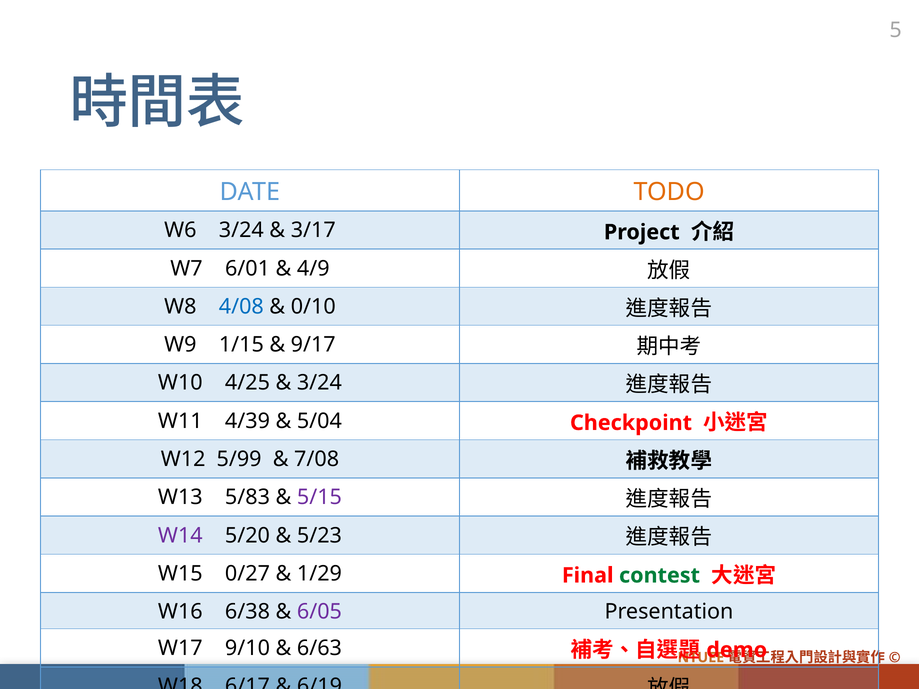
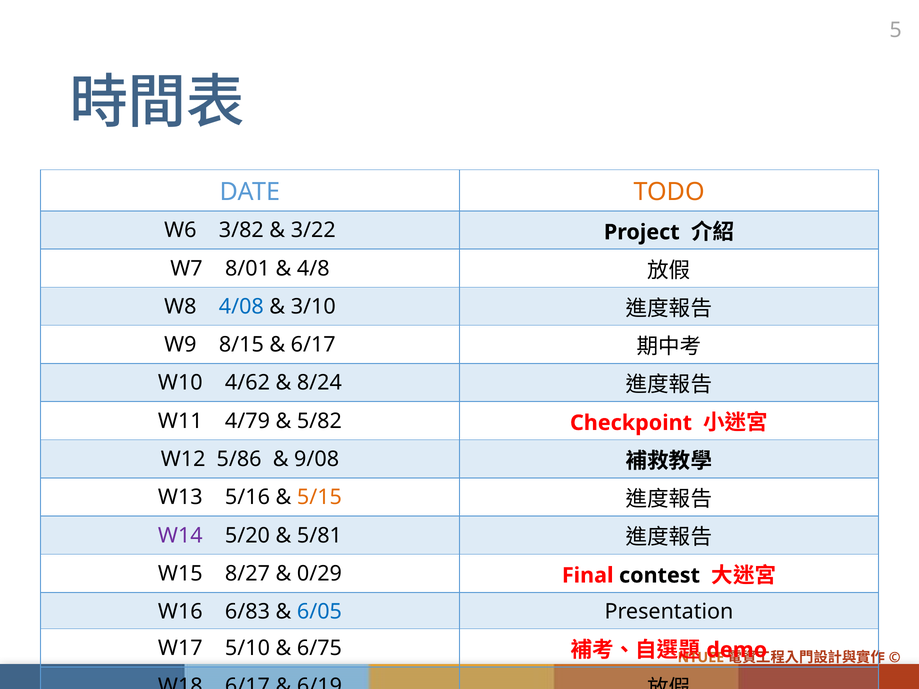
W6 3/24: 3/24 -> 3/82 (241, 230)
3/17: 3/17 -> 3/22 (313, 230)
6/01: 6/01 -> 8/01 (248, 269)
4/9: 4/9 -> 4/8 (313, 269)
0/10: 0/10 -> 3/10 (313, 307)
1/15: 1/15 -> 8/15 (241, 345)
9/17: 9/17 -> 6/17 (313, 345)
4/25: 4/25 -> 4/62 (247, 383)
3/24: 3/24 -> 8/24 (319, 383)
4/39: 4/39 -> 4/79 (247, 421)
5/04: 5/04 -> 5/82 (319, 421)
5/99: 5/99 -> 5/86 (239, 459)
7/08: 7/08 -> 9/08 (317, 459)
5/83: 5/83 -> 5/16 (247, 497)
5/15 colour: purple -> orange (319, 497)
5/23: 5/23 -> 5/81 (319, 536)
0/27: 0/27 -> 8/27 (247, 574)
1/29: 1/29 -> 0/29 (319, 574)
contest colour: green -> black (659, 576)
6/38: 6/38 -> 6/83 (247, 612)
6/05 colour: purple -> blue (319, 612)
9/10: 9/10 -> 5/10 (247, 648)
6/63: 6/63 -> 6/75 (319, 648)
